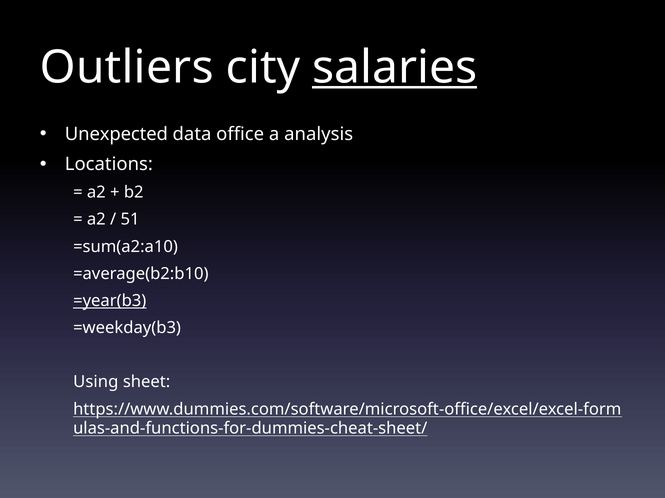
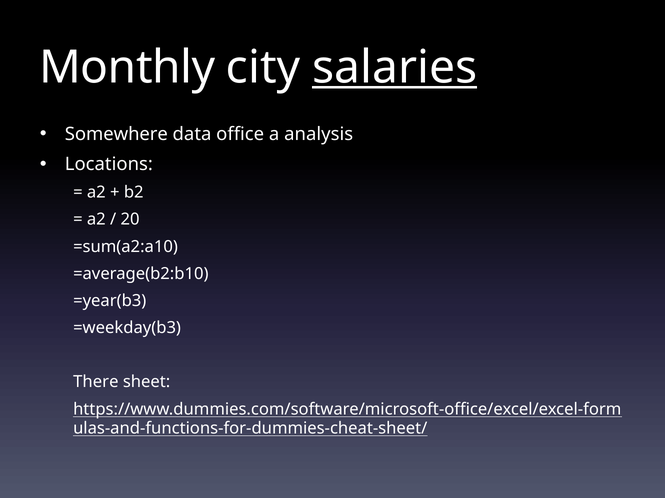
Outliers: Outliers -> Monthly (127, 68)
Unexpected: Unexpected -> Somewhere (116, 134)
51: 51 -> 20 (130, 220)
=year(b3 underline: present -> none (110, 301)
Using: Using -> There (96, 383)
